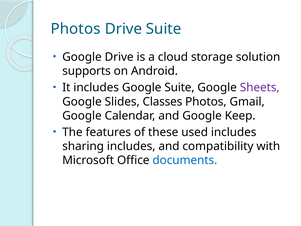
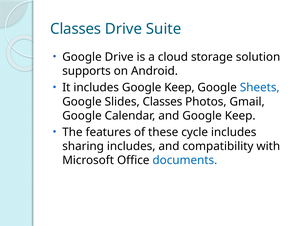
Photos: Photos -> Classes (76, 29)
includes Google Suite: Suite -> Keep (179, 88)
Sheets colour: purple -> blue (260, 88)
used: used -> cycle (195, 132)
